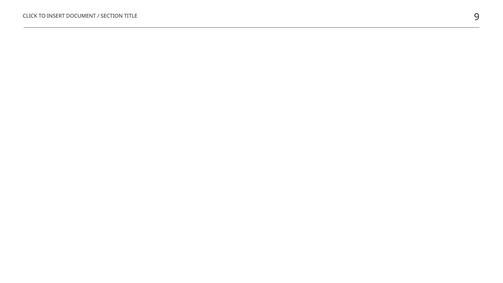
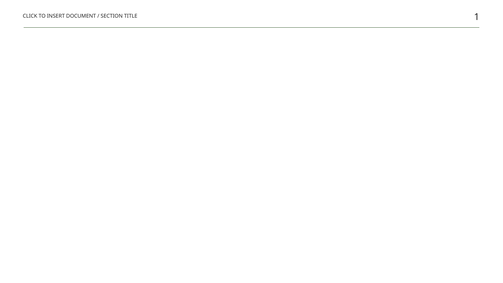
9: 9 -> 1 (477, 17)
